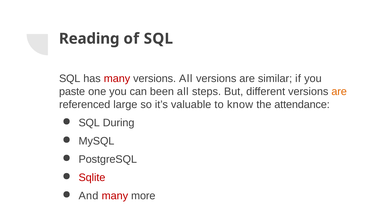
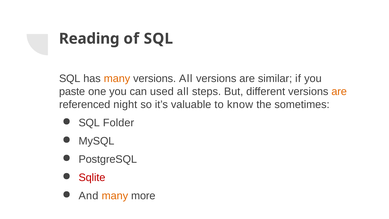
many colour: red -> orange (117, 78)
been: been -> used (162, 91)
large: large -> night (125, 104)
attendance: attendance -> sometimes (302, 104)
During: During -> Folder (119, 123)
many colour: red -> orange (115, 196)
